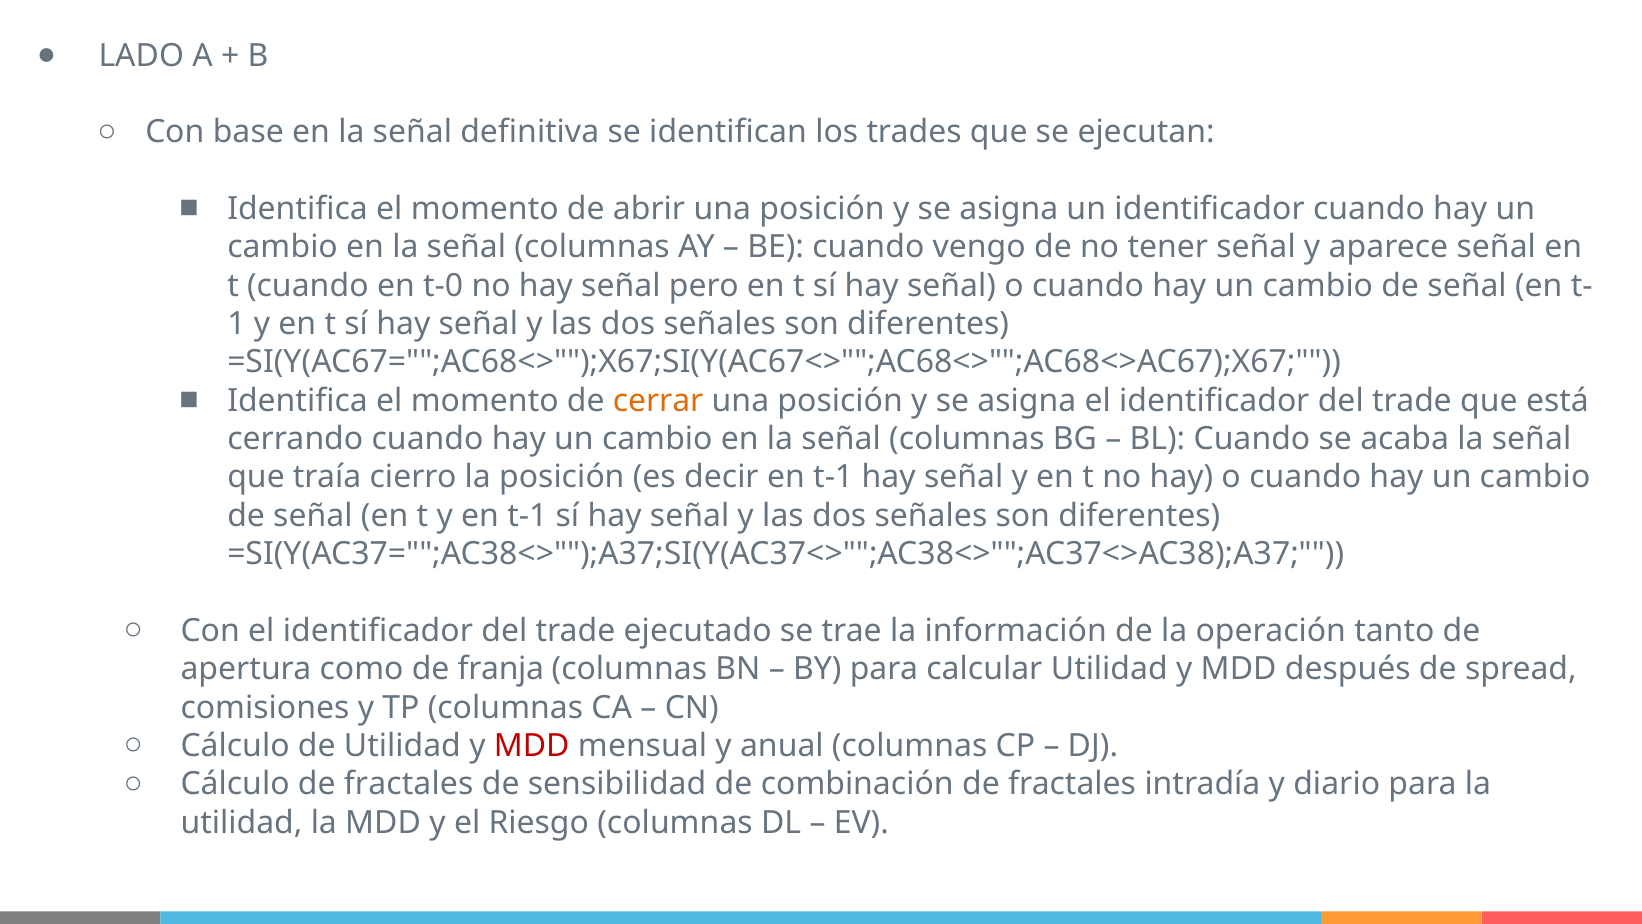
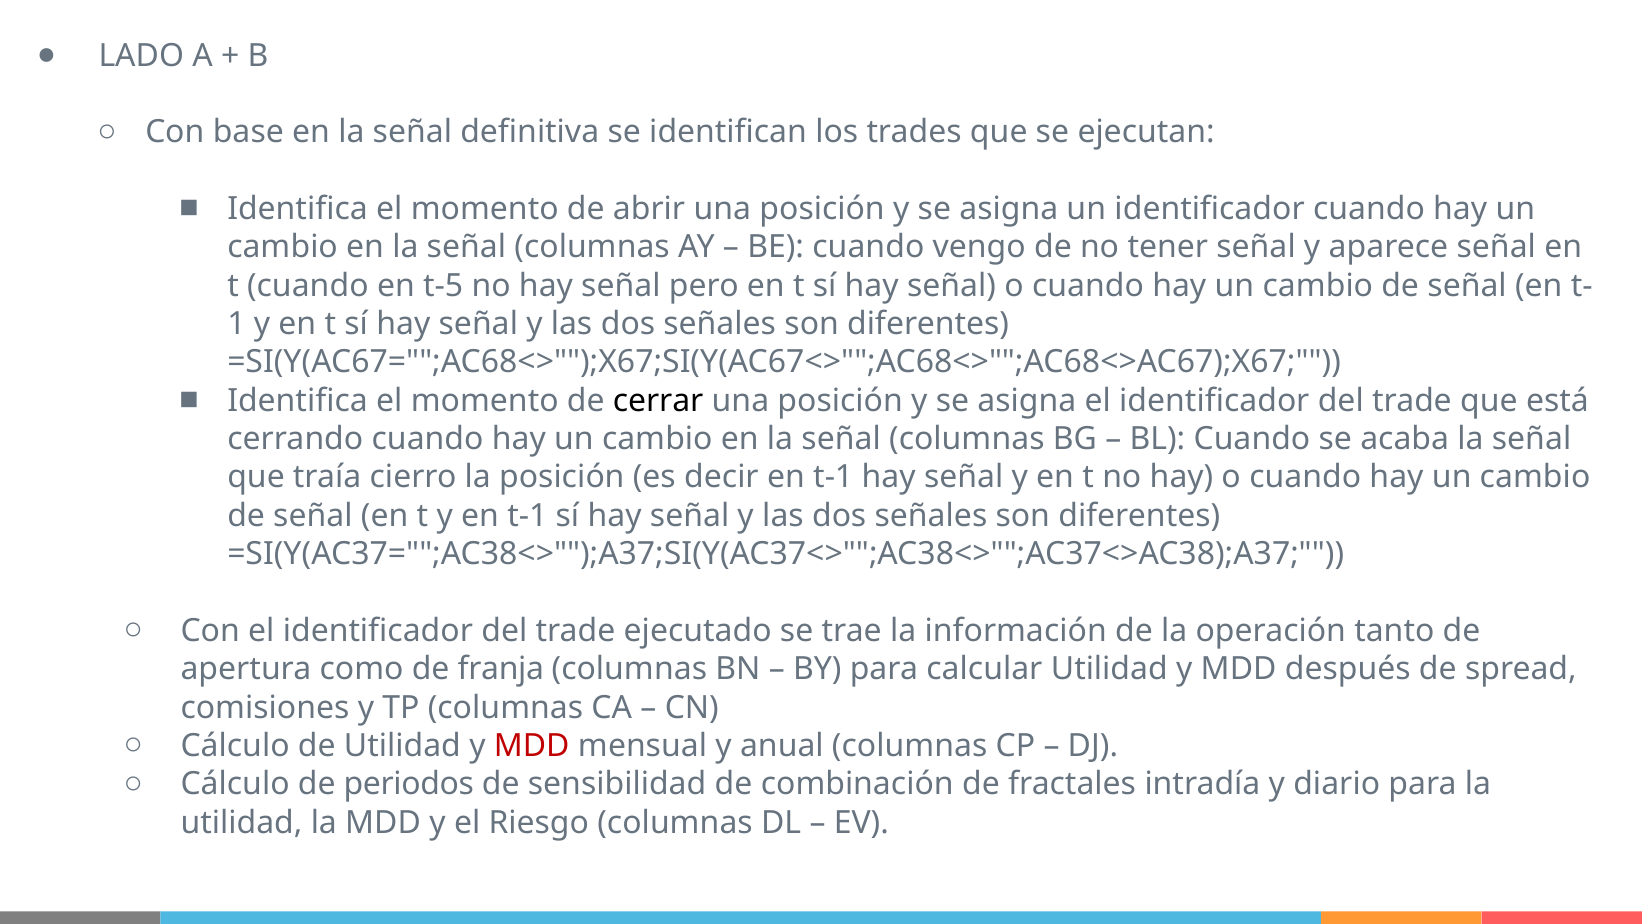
t-0: t-0 -> t-5 (443, 286)
cerrar colour: orange -> black (658, 401)
Cálculo de fractales: fractales -> periodos (409, 784)
